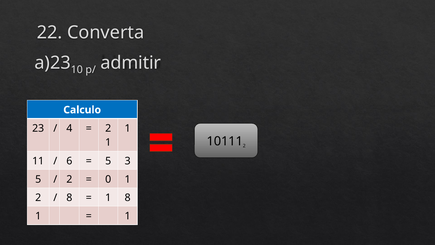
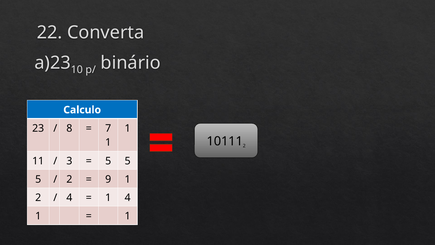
admitir: admitir -> binário (131, 63)
4: 4 -> 8 (69, 128)
2: 2 -> 7 (108, 128)
6: 6 -> 3 (69, 161)
3: 3 -> 5 (128, 161)
0: 0 -> 9 (108, 179)
8: 8 -> 4 (69, 197)
1 8: 8 -> 4 (128, 197)
